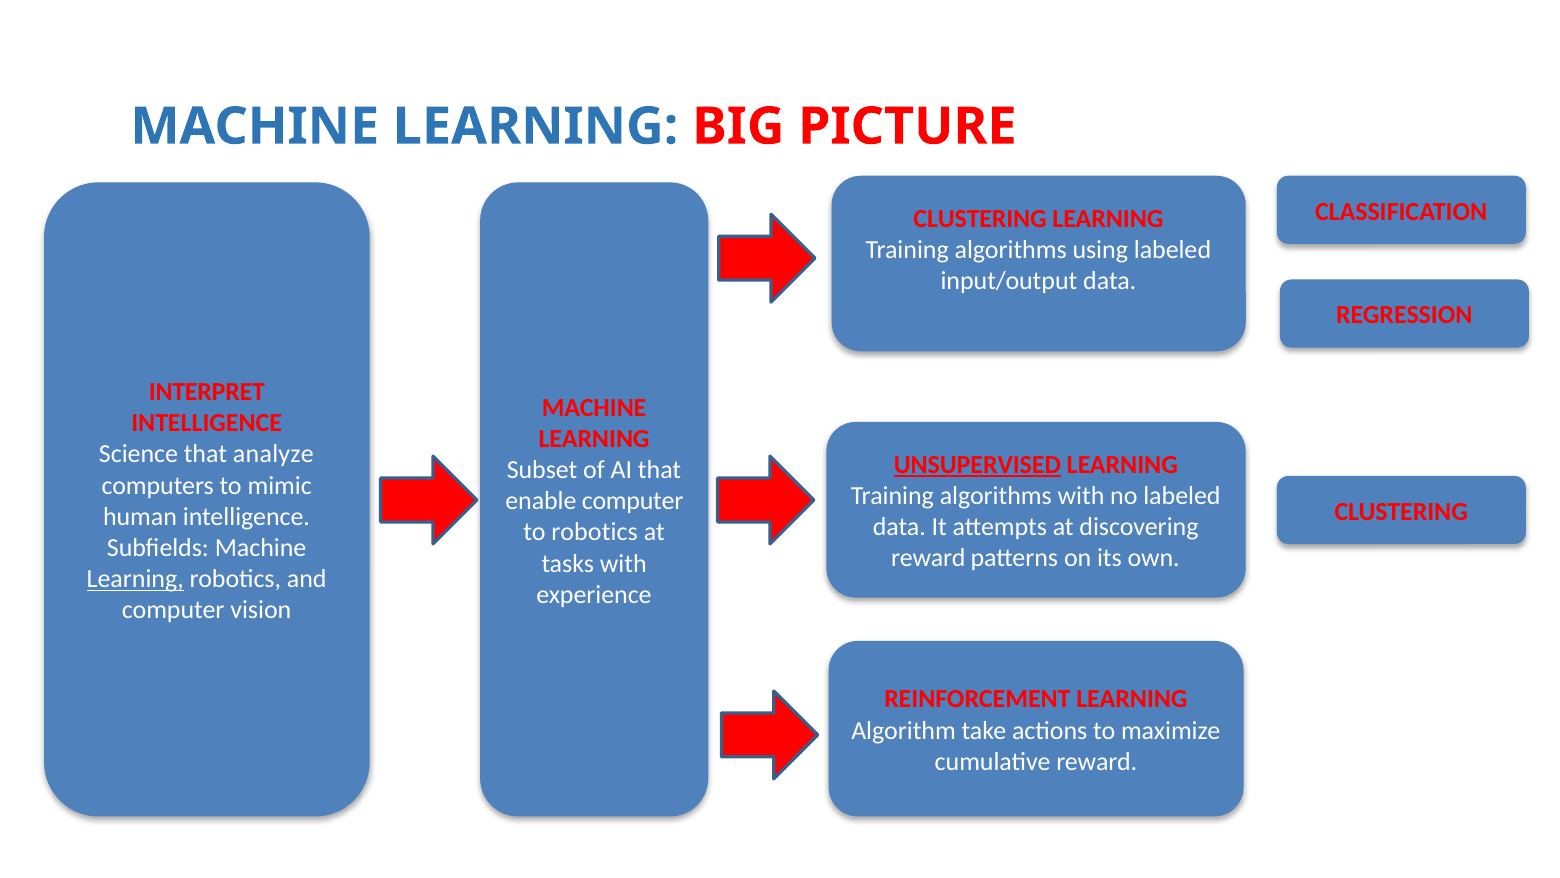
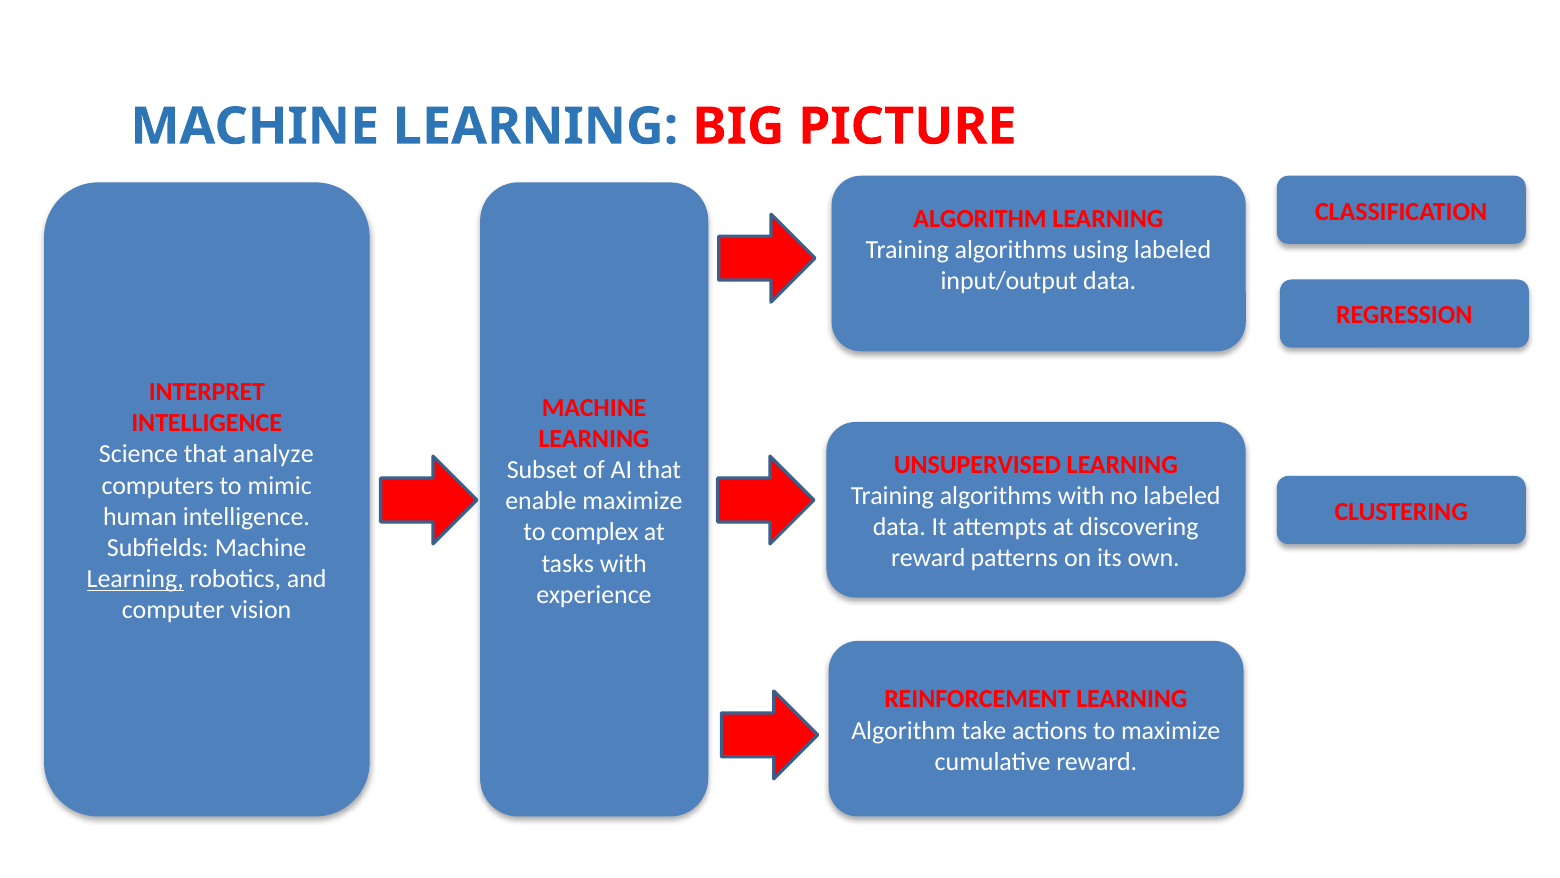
CLUSTERING: CLUSTERING -> ALGORITHM (980, 218)
UNSUPERVISED underline: present -> none (977, 464)
enable computer: computer -> maximize (632, 501)
to robotics: robotics -> complex (595, 532)
